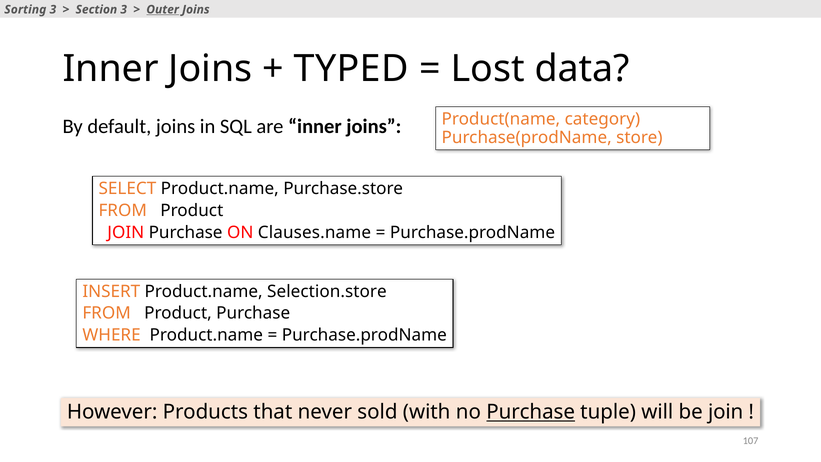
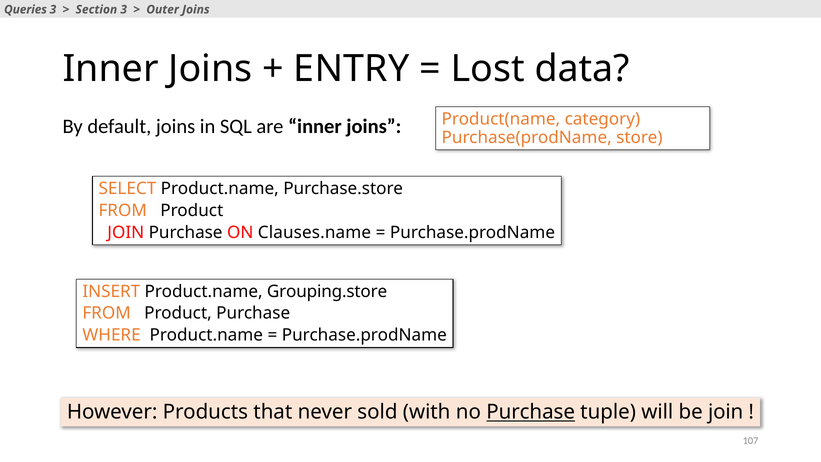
Sorting: Sorting -> Queries (25, 10)
Outer underline: present -> none (163, 10)
TYPED: TYPED -> ENTRY (351, 69)
Selection.store: Selection.store -> Grouping.store (327, 291)
